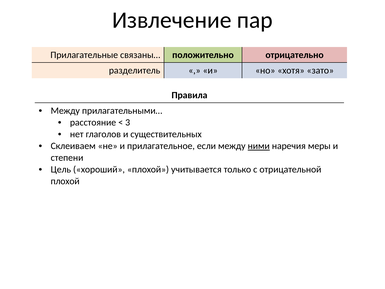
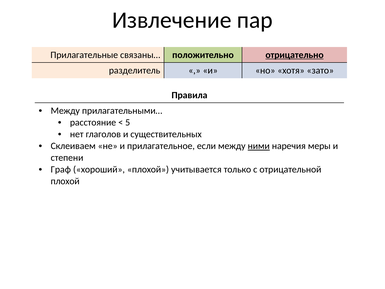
отрицательно underline: none -> present (295, 55)
3: 3 -> 5 (128, 122)
Цель: Цель -> Граф (61, 169)
